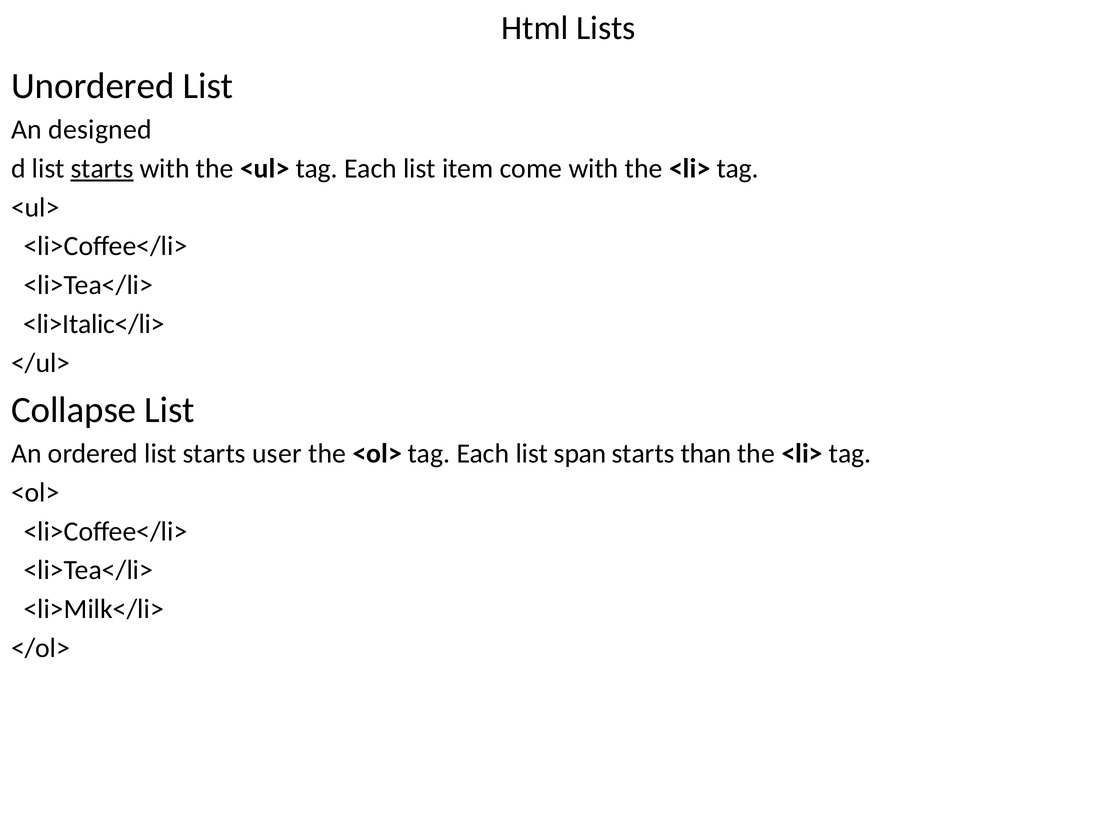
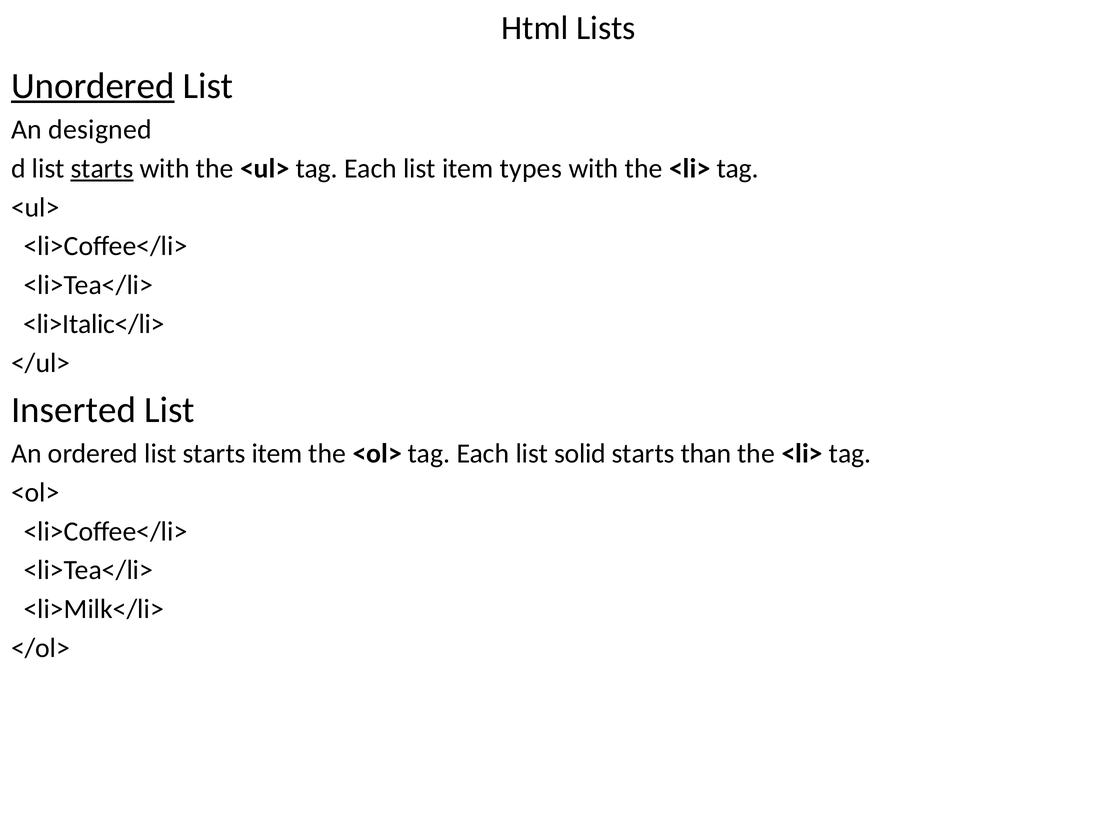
Unordered underline: none -> present (93, 86)
come: come -> types (531, 169)
Collapse: Collapse -> Inserted (74, 410)
starts user: user -> item (277, 454)
span: span -> solid (580, 454)
